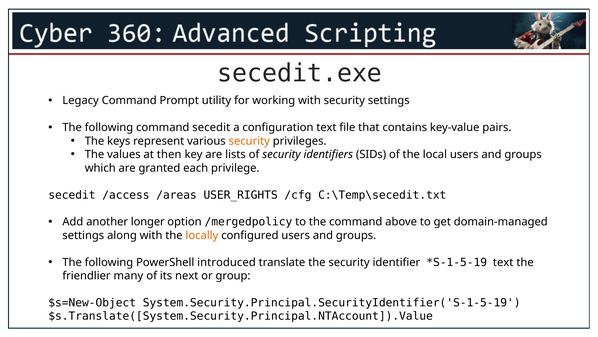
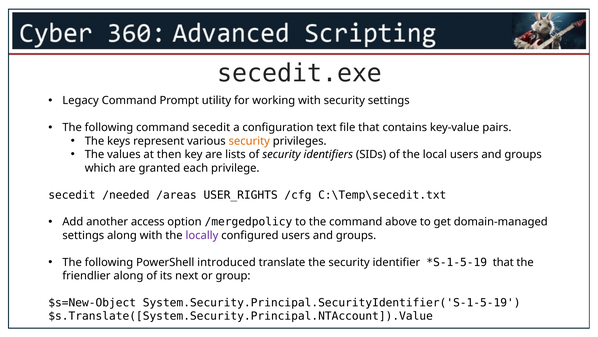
/access: /access -> /needed (126, 195)
longer: longer -> access (148, 222)
locally colour: orange -> purple (202, 235)
text: text -> that (503, 262)
friendlier many: many -> along (128, 275)
